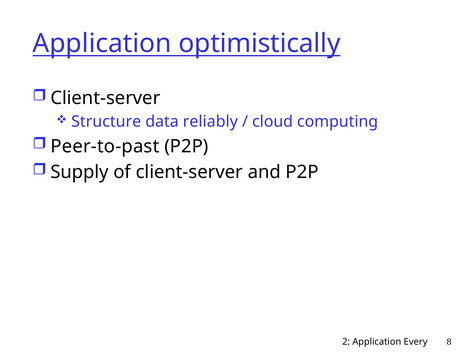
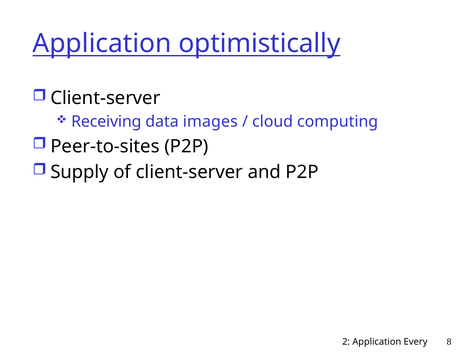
Structure: Structure -> Receiving (106, 122)
reliably: reliably -> images (210, 122)
Peer-to-past: Peer-to-past -> Peer-to-sites (105, 146)
